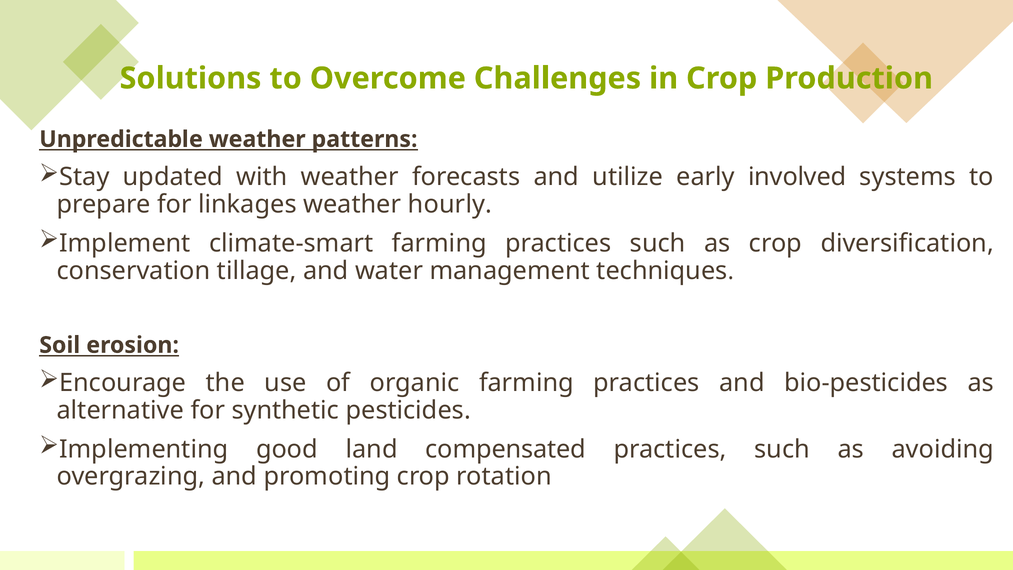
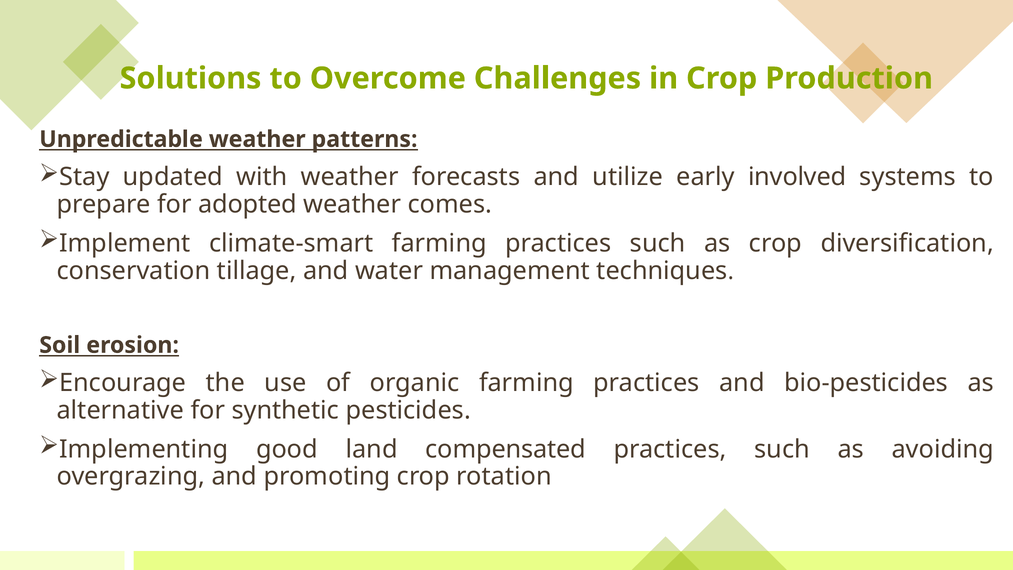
linkages: linkages -> adopted (248, 204)
hourly: hourly -> comes (450, 204)
